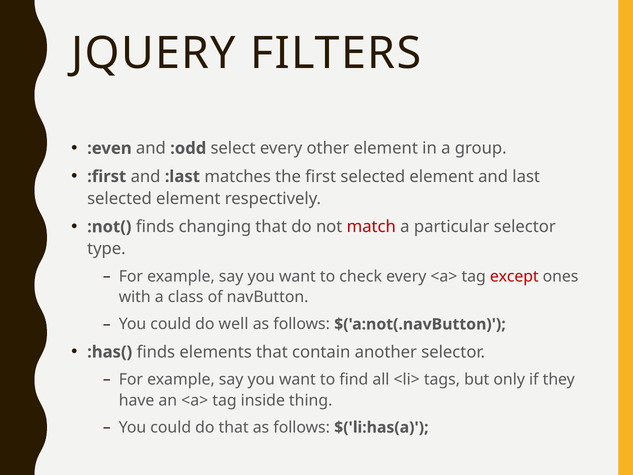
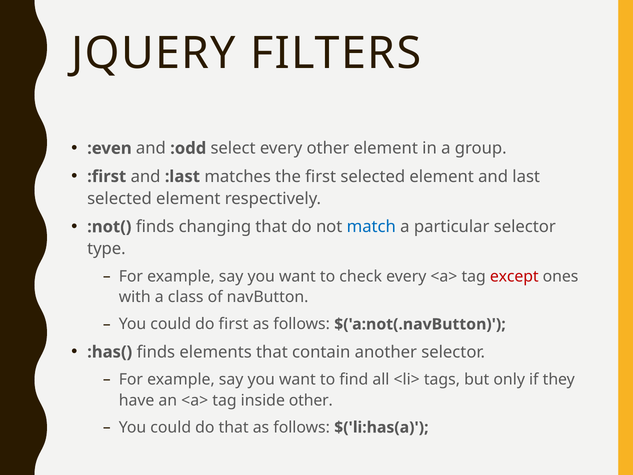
match colour: red -> blue (371, 227)
do well: well -> first (234, 324)
inside thing: thing -> other (311, 400)
